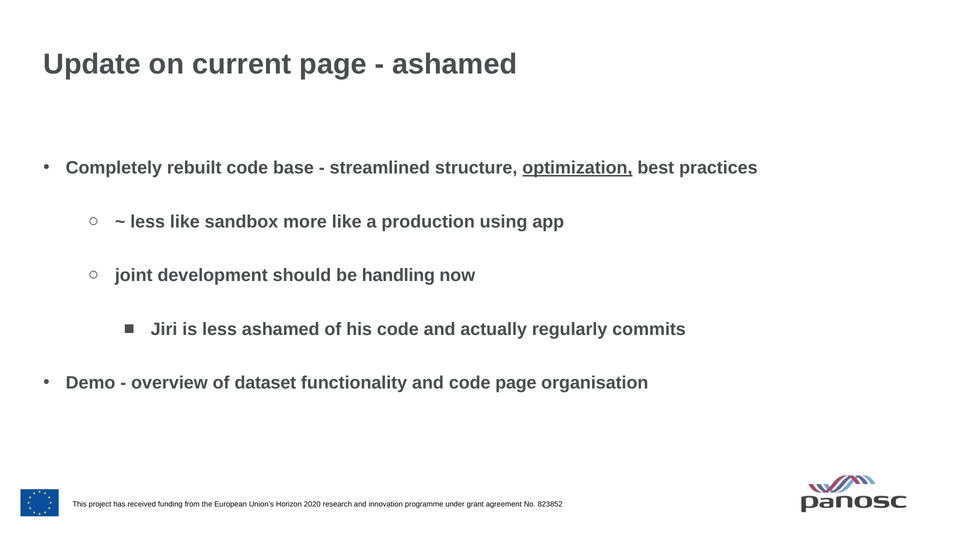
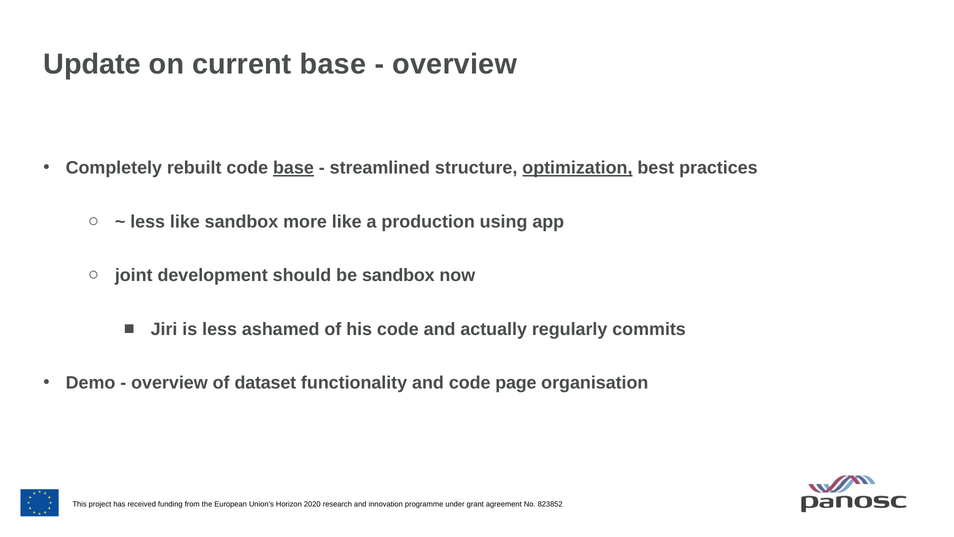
current page: page -> base (333, 64)
ashamed: ashamed -> overview (455, 64)
base underline: none -> present (293, 168)
be handling: handling -> sandbox (398, 275)
